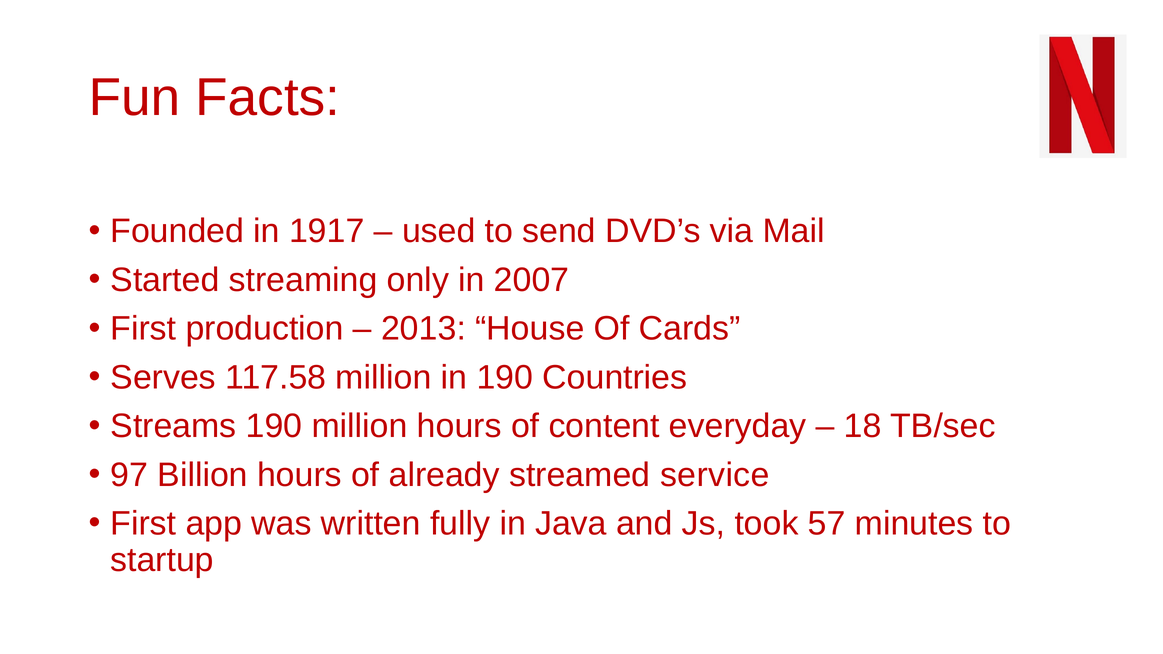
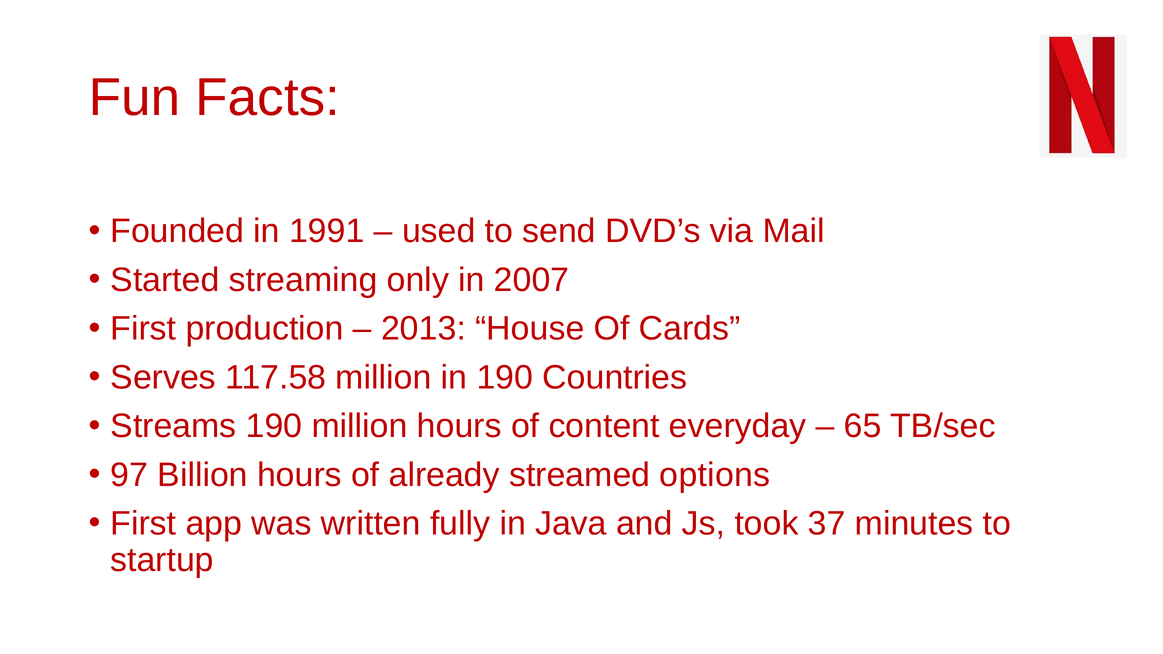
1917: 1917 -> 1991 (327, 231)
18: 18 -> 65 (863, 426)
service: service -> options (715, 475)
57: 57 -> 37 (827, 524)
